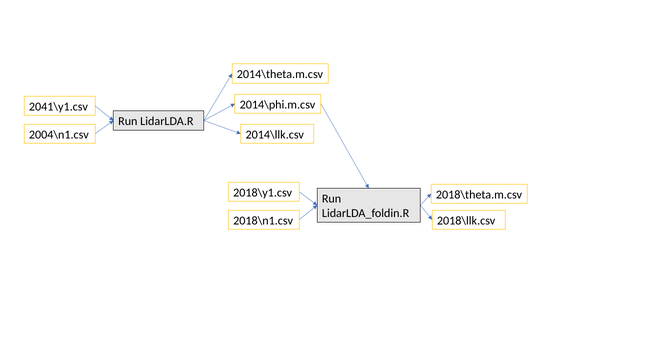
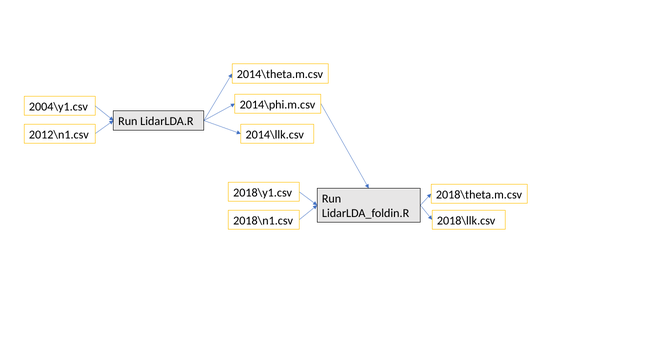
2041\y1.csv: 2041\y1.csv -> 2004\y1.csv (58, 107)
2004\n1.csv: 2004\n1.csv -> 2012\n1.csv (59, 135)
